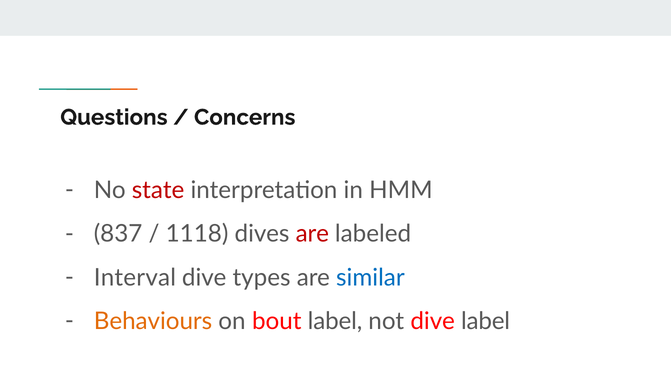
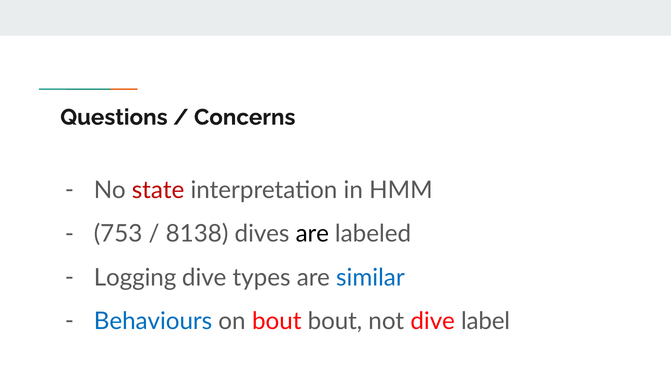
837: 837 -> 753 (118, 234)
1118: 1118 -> 8138 (197, 234)
are colour: red -> black (312, 234)
Interval: Interval -> Logging (135, 277)
Behaviours colour: orange -> blue (153, 321)
bout label: label -> bout (335, 321)
